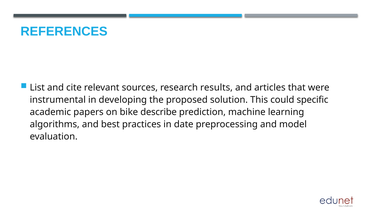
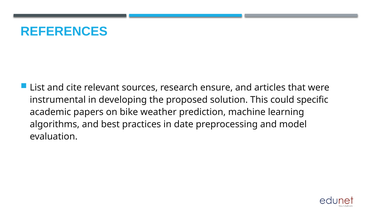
results: results -> ensure (217, 87)
describe: describe -> weather (159, 112)
